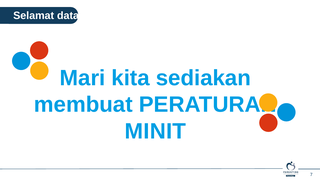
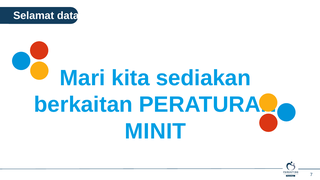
membuat: membuat -> berkaitan (83, 105)
